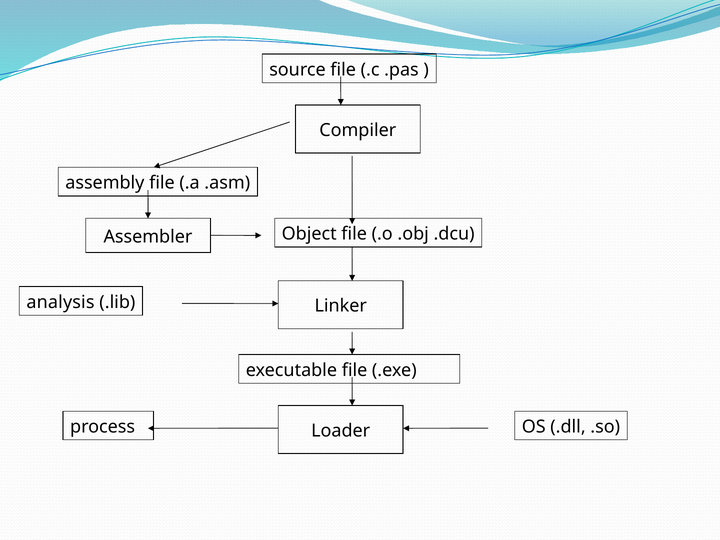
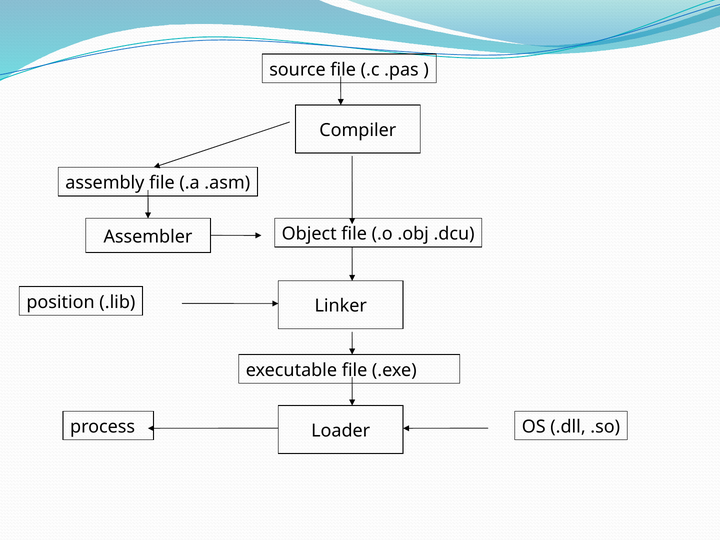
analysis: analysis -> position (61, 302)
